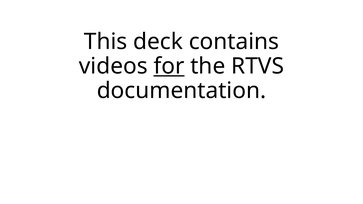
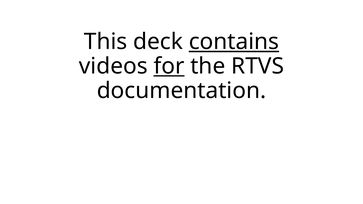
contains underline: none -> present (234, 42)
